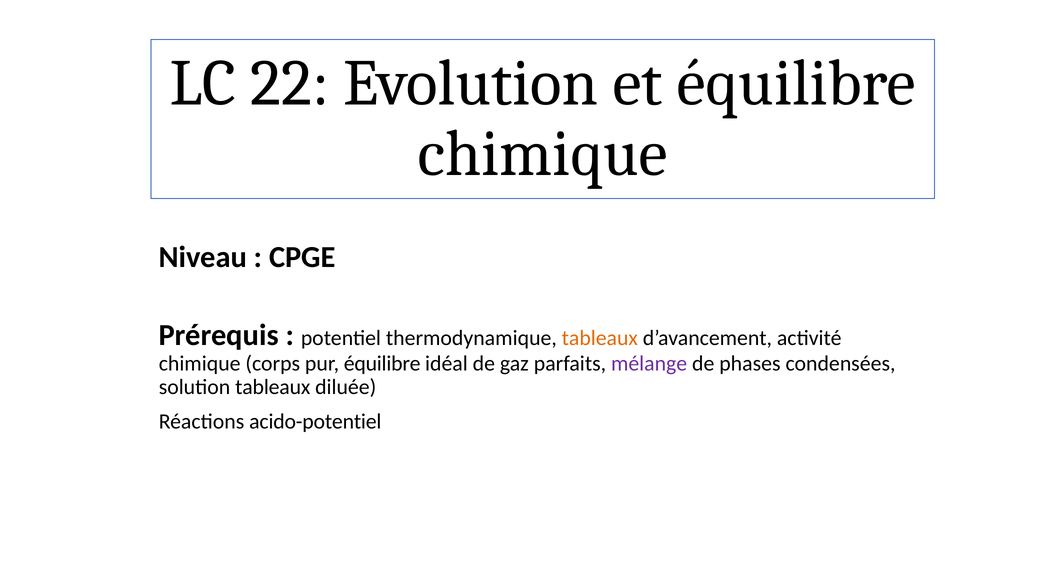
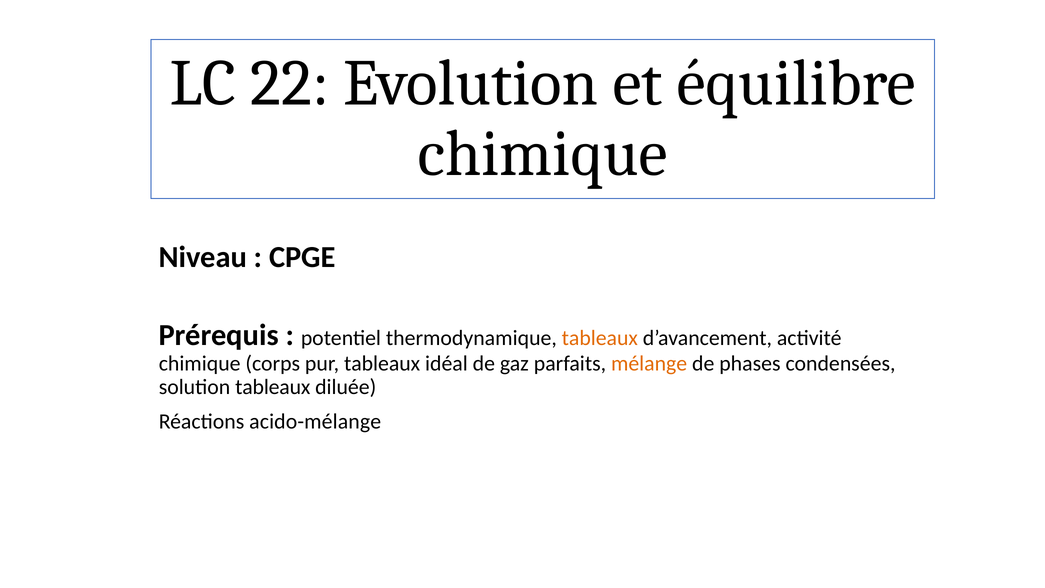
pur équilibre: équilibre -> tableaux (382, 363)
mélange colour: purple -> orange (649, 363)
acido-potentiel: acido-potentiel -> acido-mélange (315, 421)
